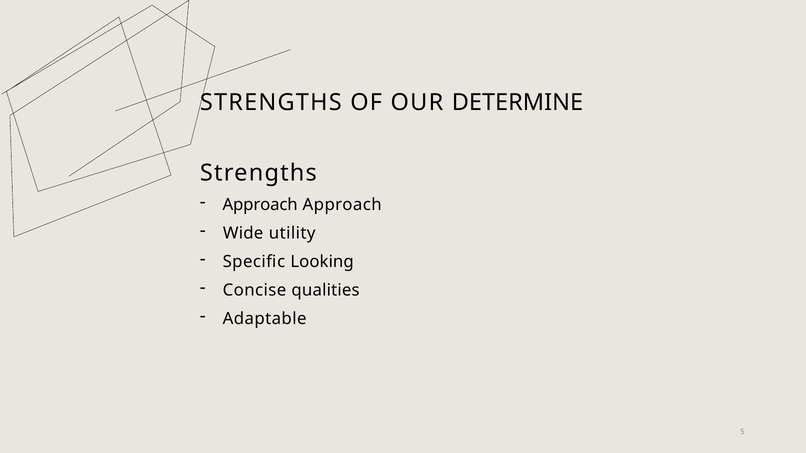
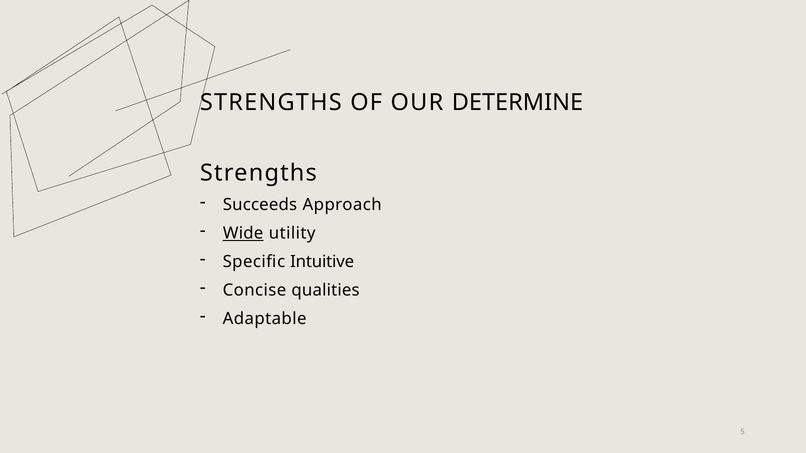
Approach: Approach -> Succeeds (260, 205)
Wide underline: none -> present (243, 233)
Looking: Looking -> Intuitive (322, 262)
